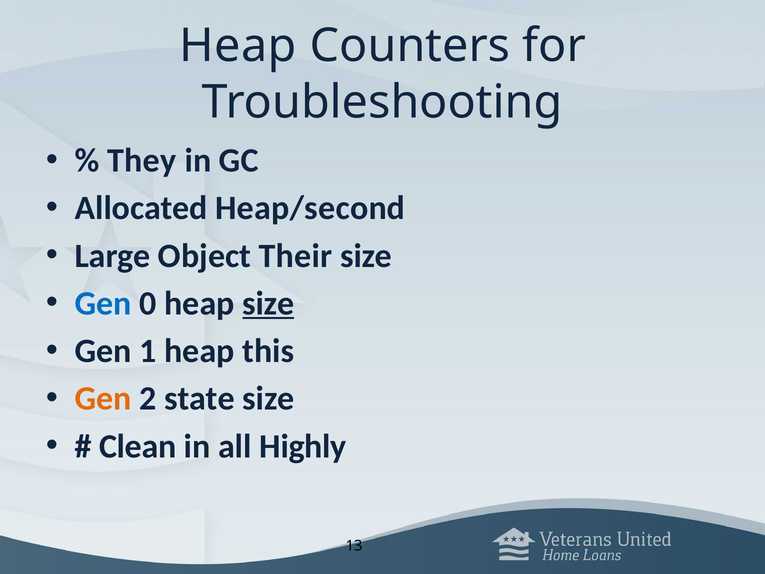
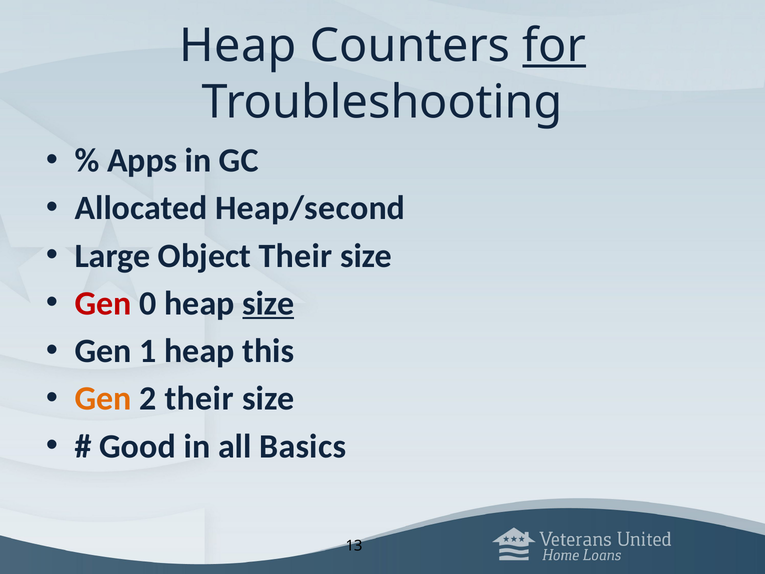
for underline: none -> present (554, 46)
They: They -> Apps (142, 160)
Gen colour: blue -> red (103, 303)
2 state: state -> their (199, 399)
Clean: Clean -> Good (138, 446)
Highly: Highly -> Basics (303, 446)
